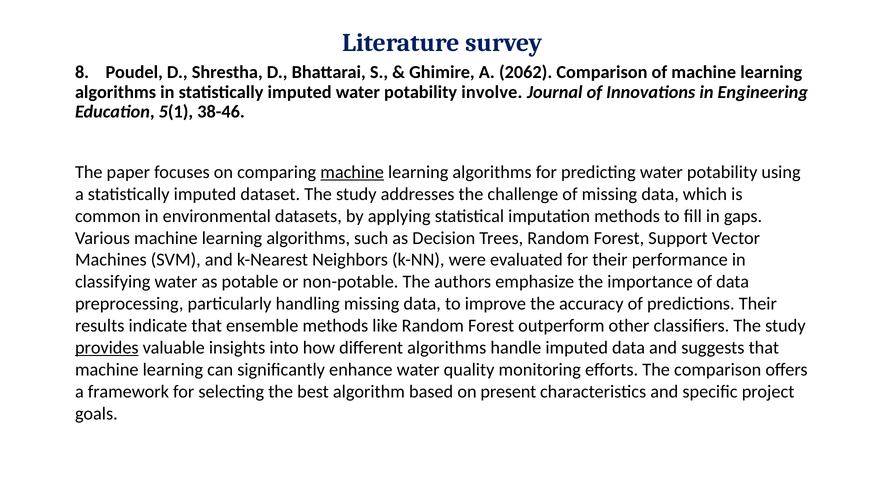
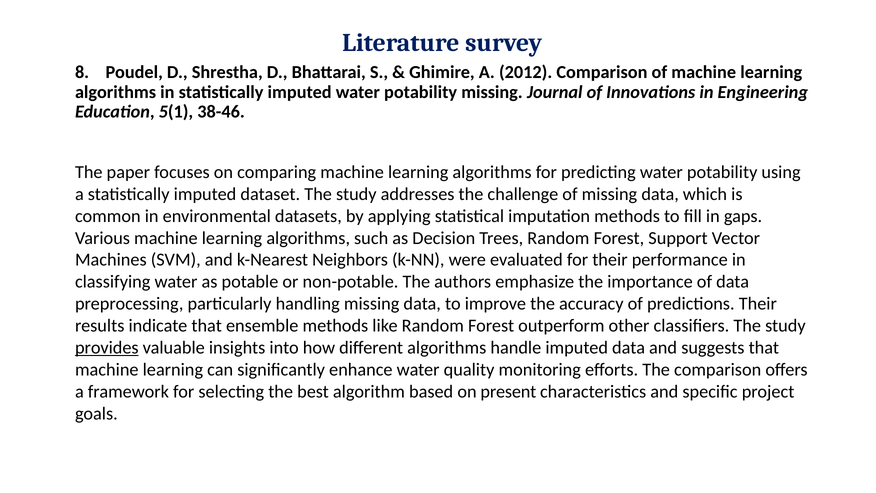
2062: 2062 -> 2012 (526, 72)
potability involve: involve -> missing (492, 92)
machine underline: present -> none (352, 172)
